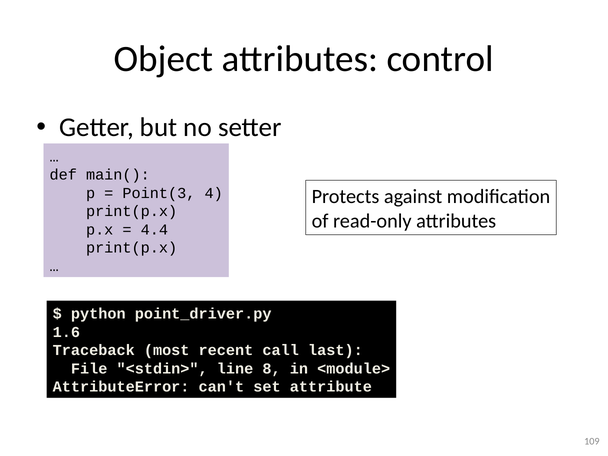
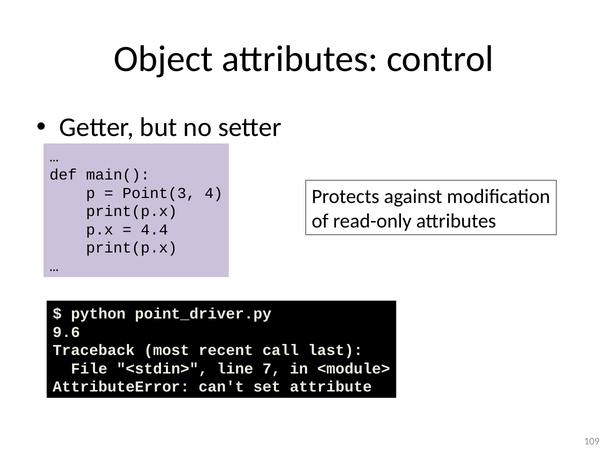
1.6: 1.6 -> 9.6 (66, 332)
8: 8 -> 7 (272, 369)
